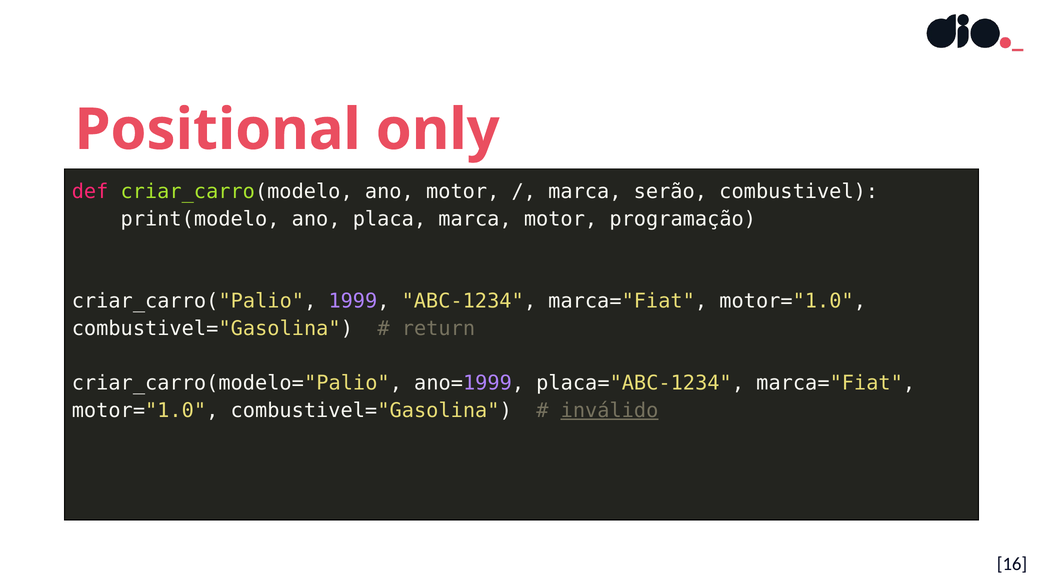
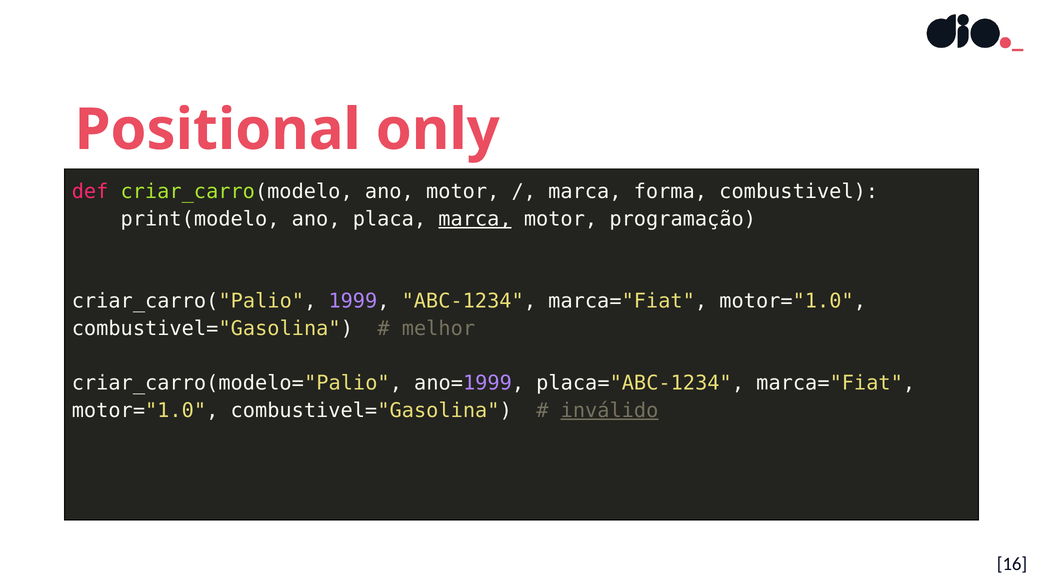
serão: serão -> forma (670, 192)
marca underline: none -> present (475, 219)
return: return -> melhor (438, 329)
